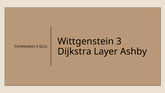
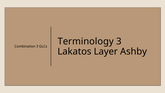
Wittgenstein: Wittgenstein -> Terminology (86, 41)
Dijkstra: Dijkstra -> Lakatos (74, 51)
